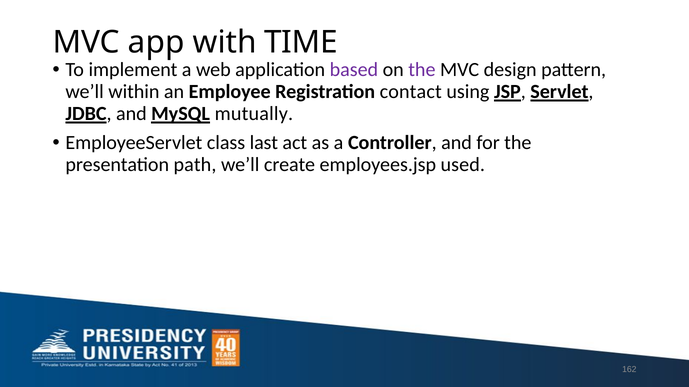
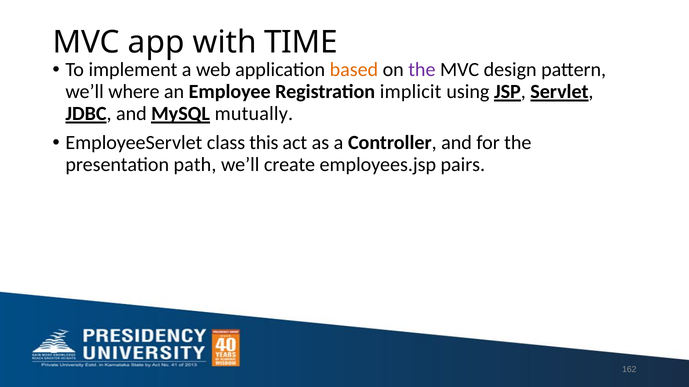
based colour: purple -> orange (354, 70)
within: within -> where (134, 92)
contact: contact -> implicit (411, 92)
last: last -> this (264, 143)
used: used -> pairs (463, 165)
